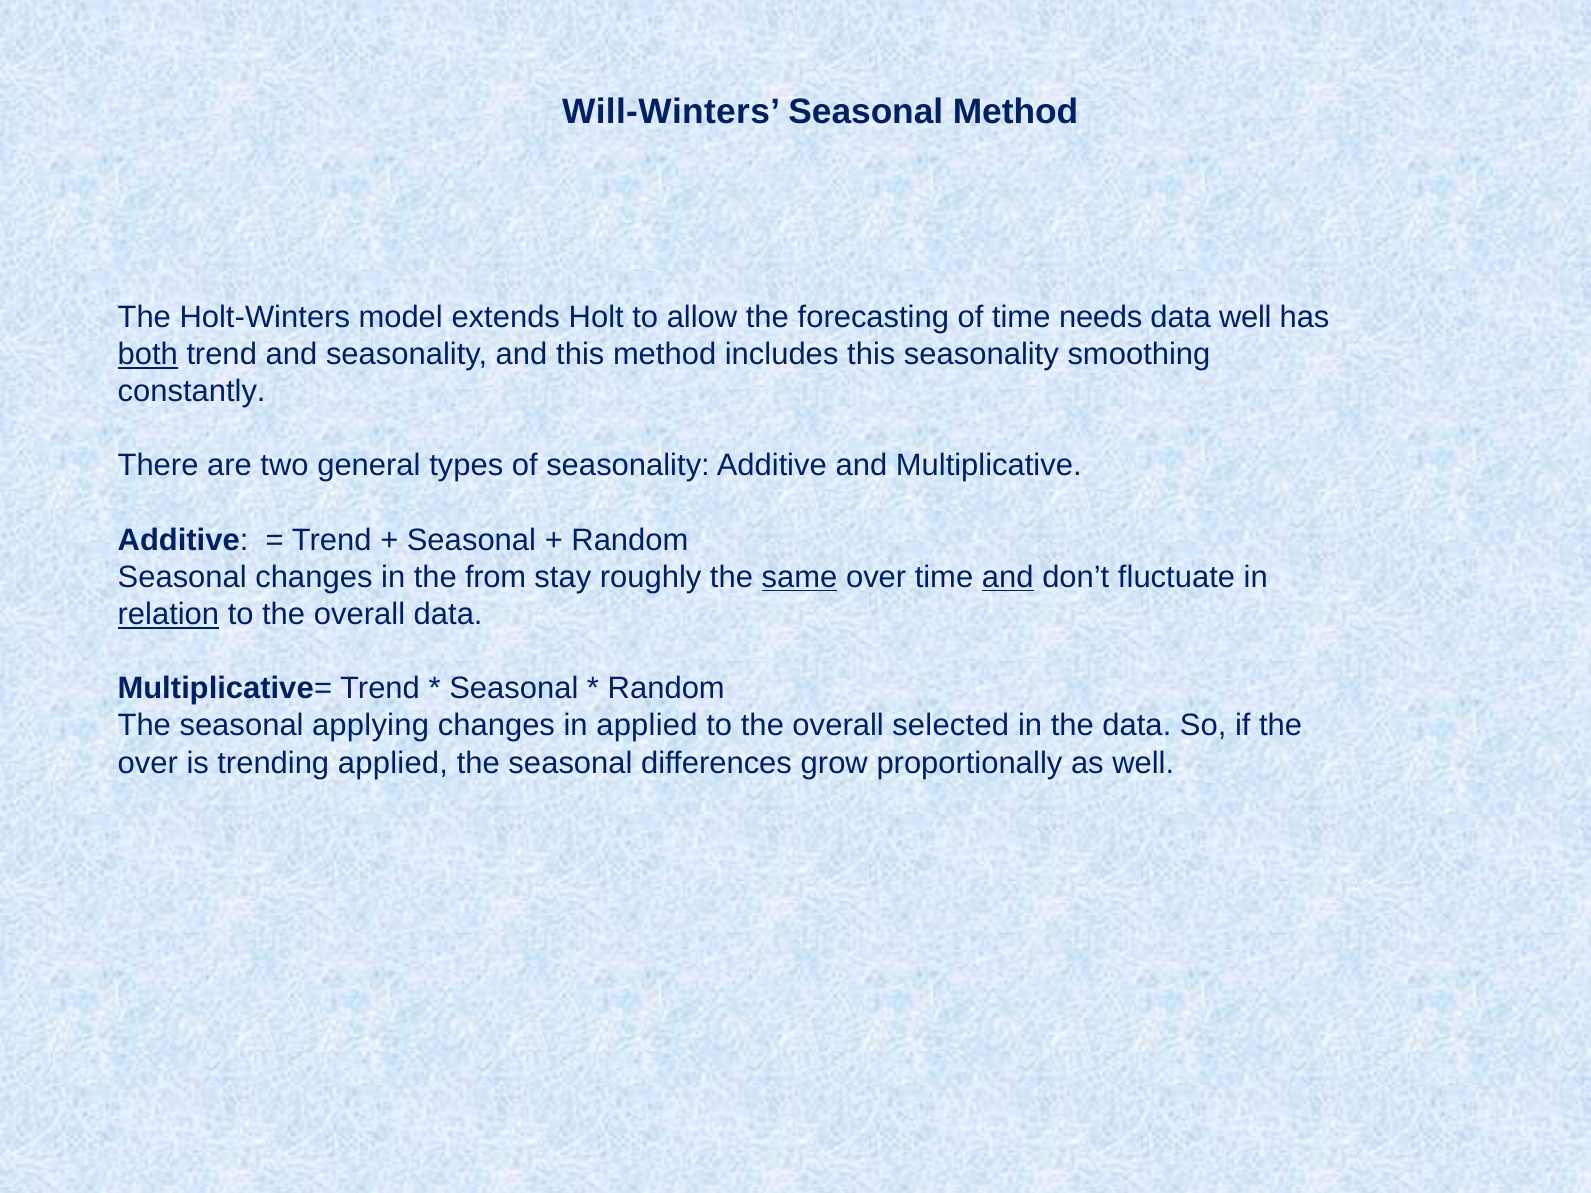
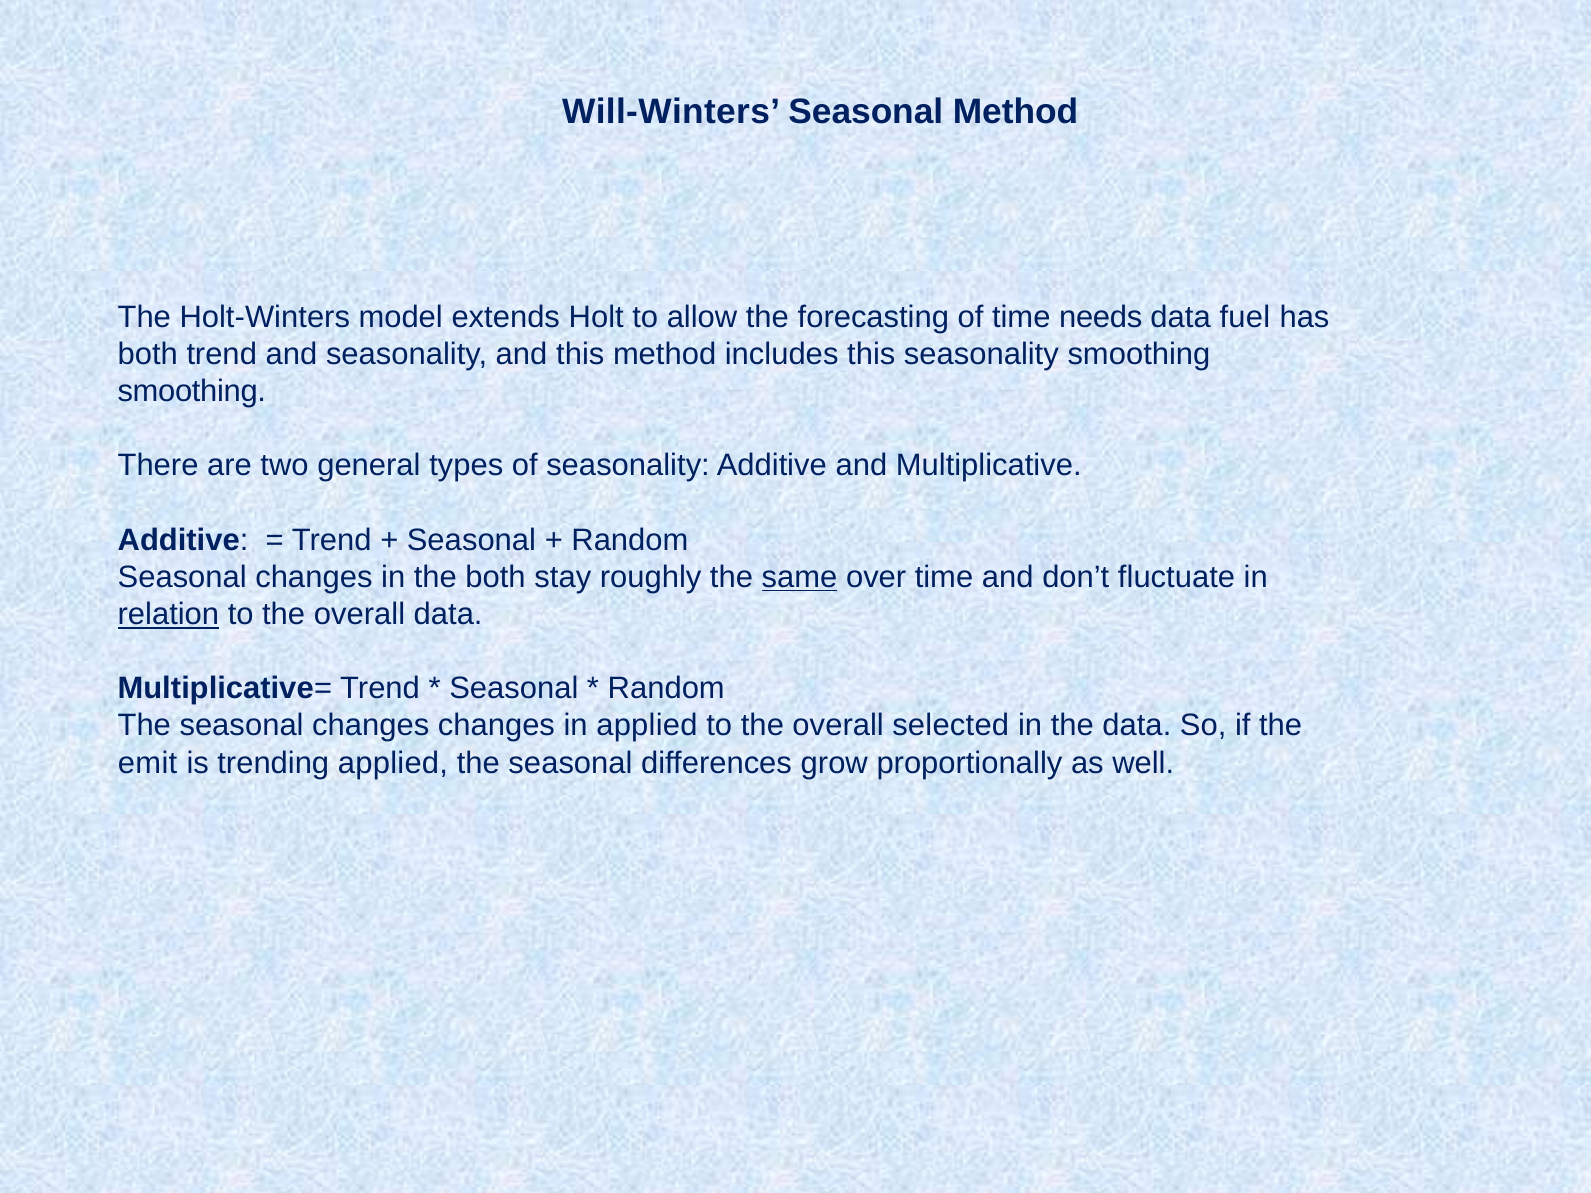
data well: well -> fuel (1245, 317)
both underline: present -> none (148, 354)
constantly: constantly -> smoothing (192, 392)
the from: from -> both (495, 577)
and underline: present -> none (1008, 577)
The seasonal applying: applying -> changes (371, 726)
over: over -> emit (148, 763)
